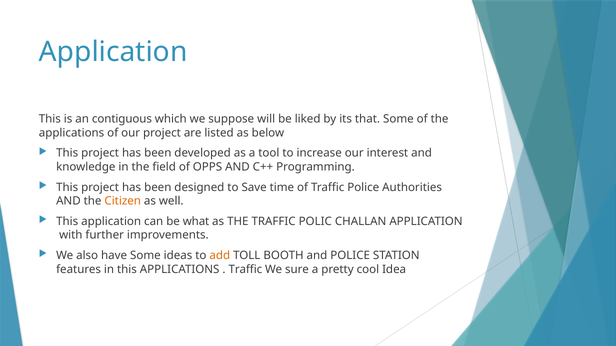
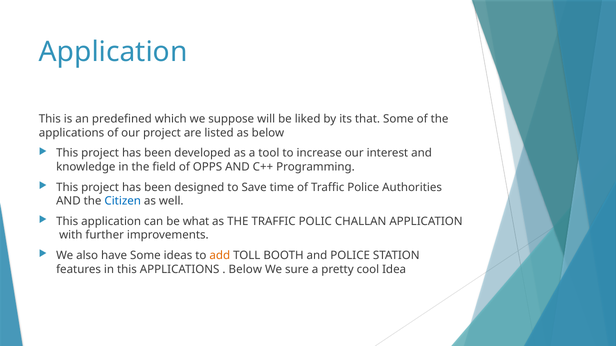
contiguous: contiguous -> predefined (122, 119)
Citizen colour: orange -> blue (123, 201)
Traffic: Traffic -> Below (245, 270)
